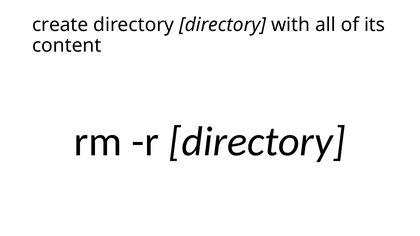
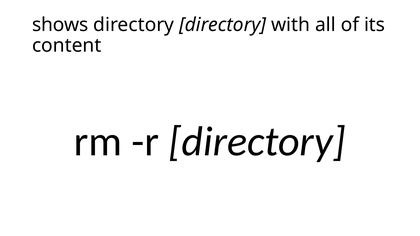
create: create -> shows (60, 25)
